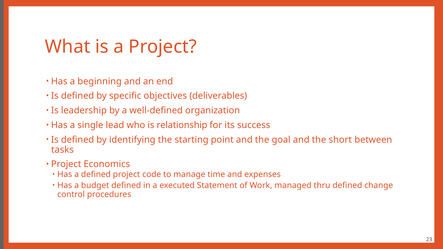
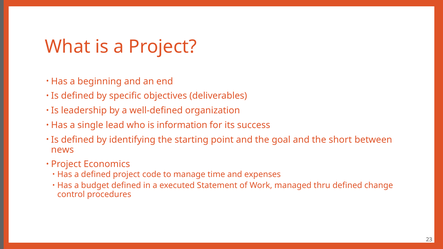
relationship: relationship -> information (182, 125)
tasks: tasks -> news (62, 150)
